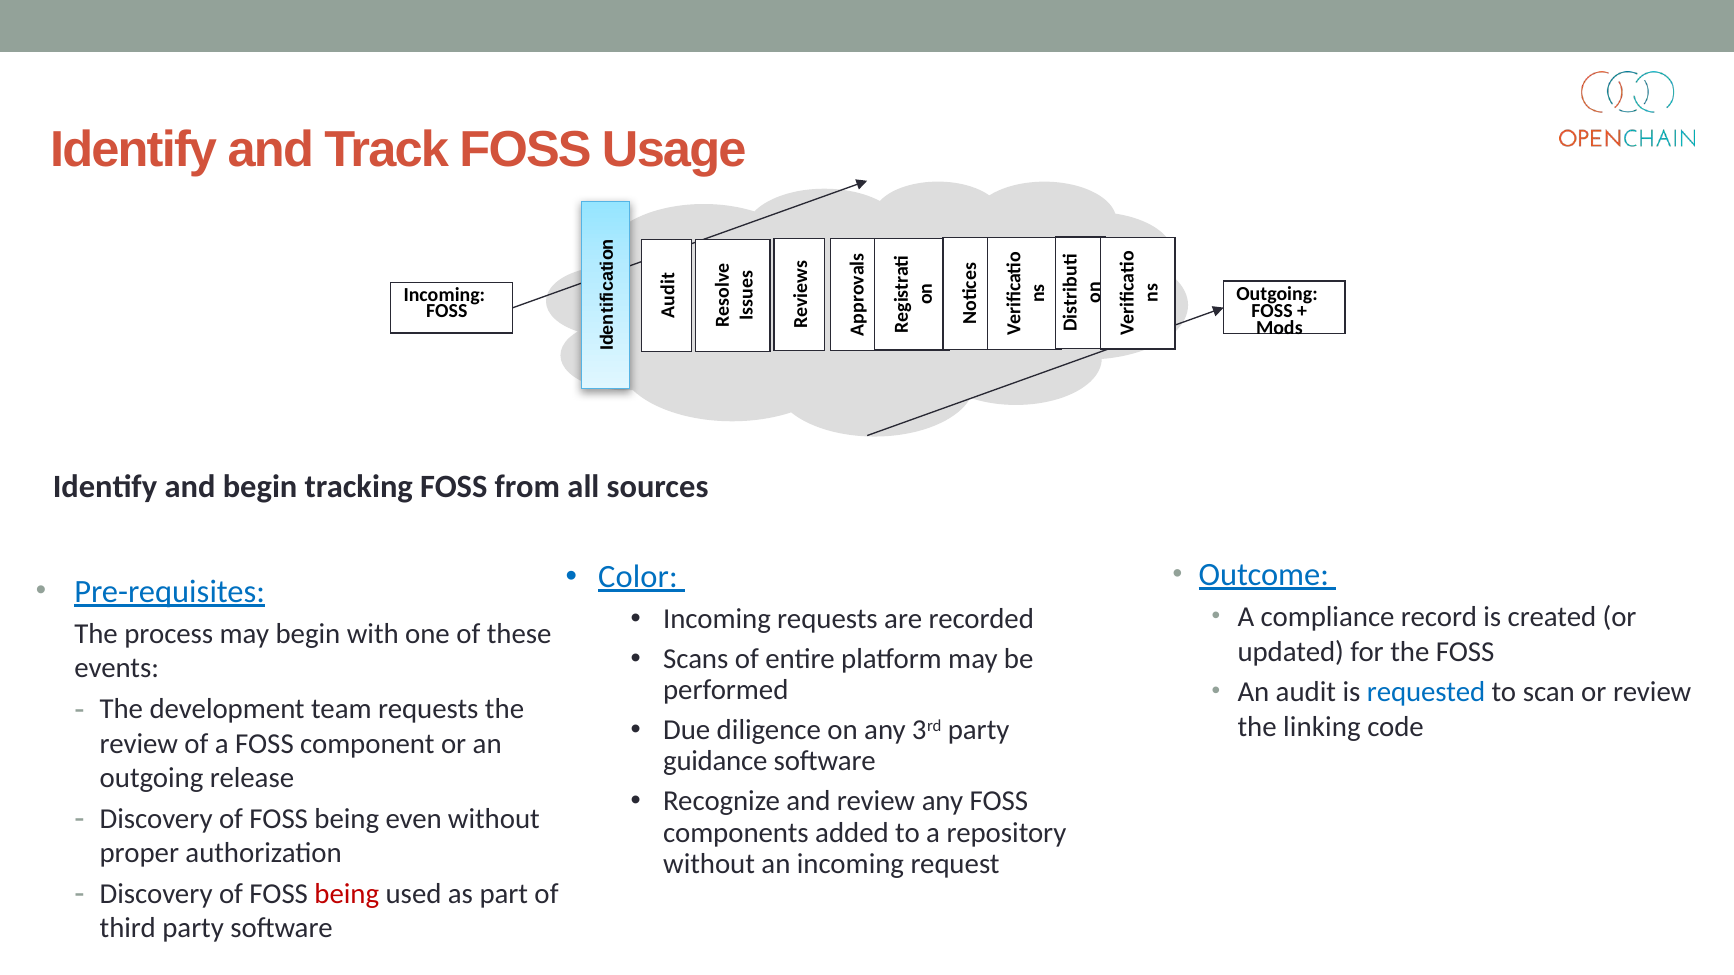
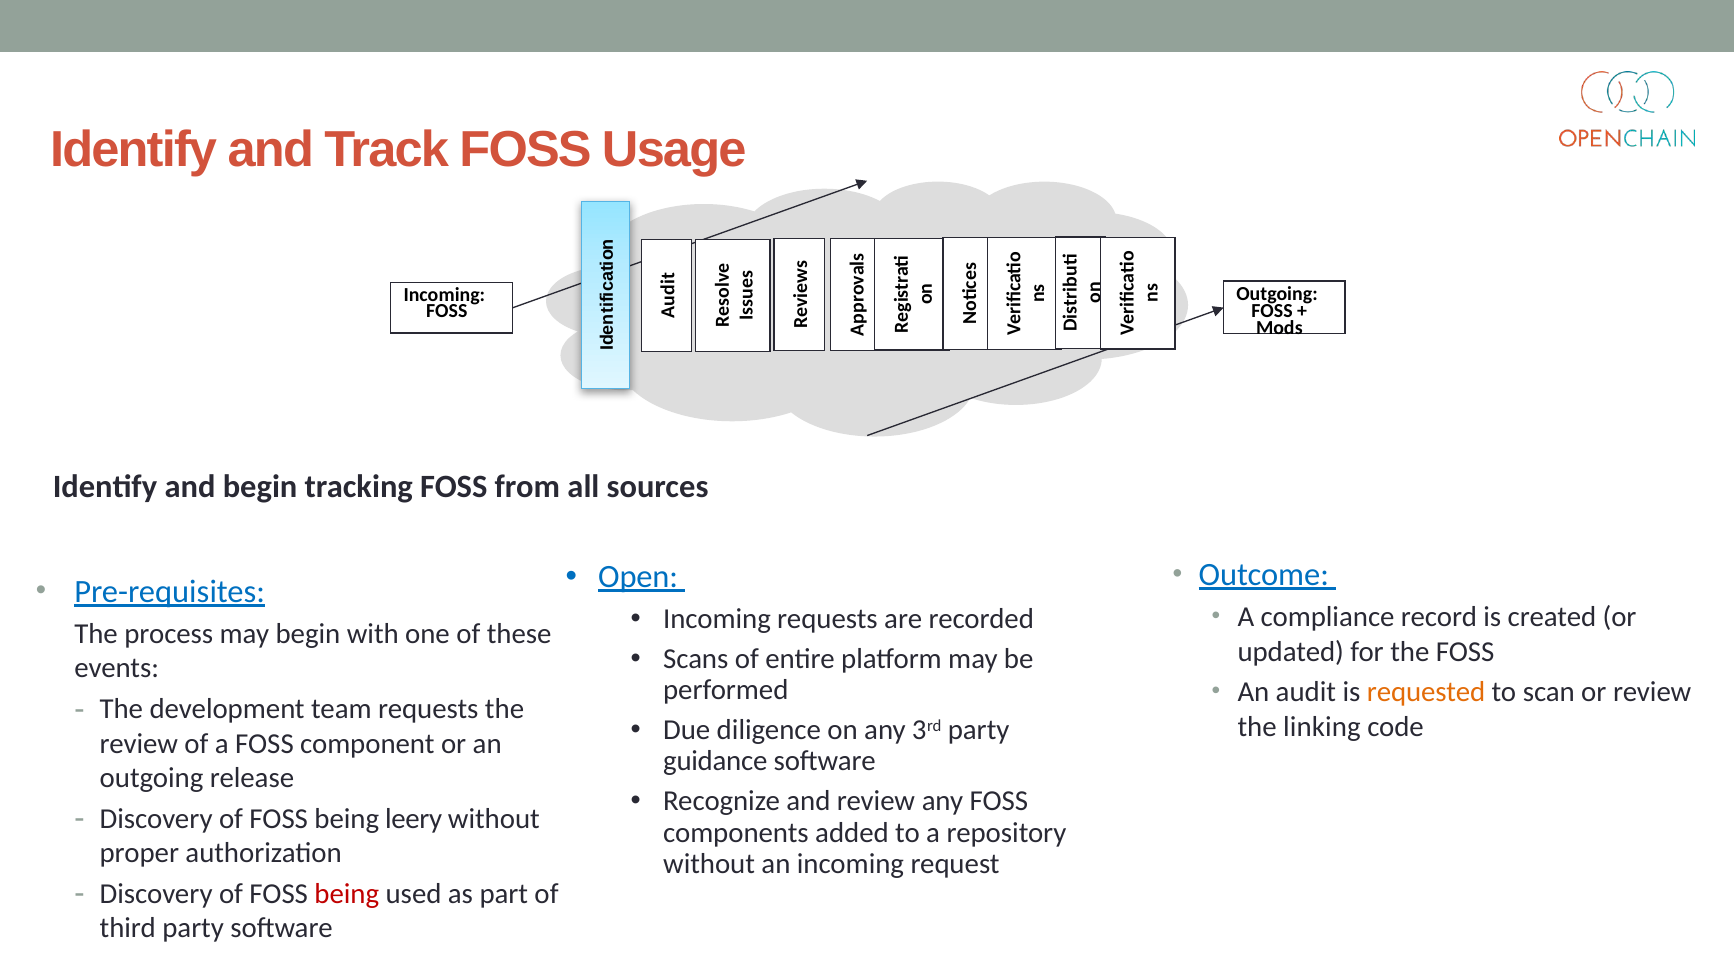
Color: Color -> Open (638, 577)
requested colour: blue -> orange (1426, 692)
even: even -> leery (414, 819)
